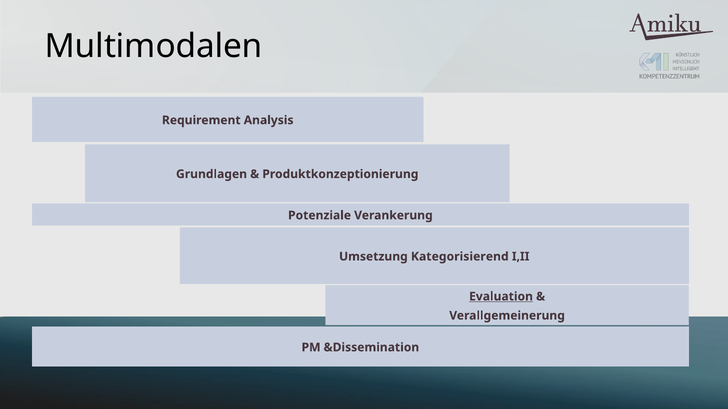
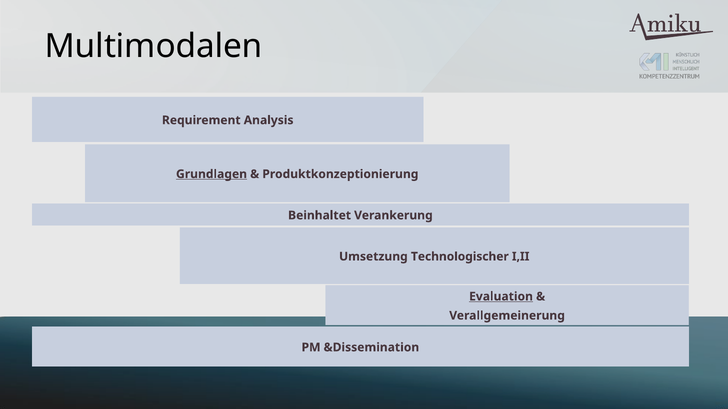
Grundlagen underline: none -> present (212, 174)
Potenziale: Potenziale -> Beinhaltet (320, 216)
Kategorisierend: Kategorisierend -> Technologischer (460, 257)
